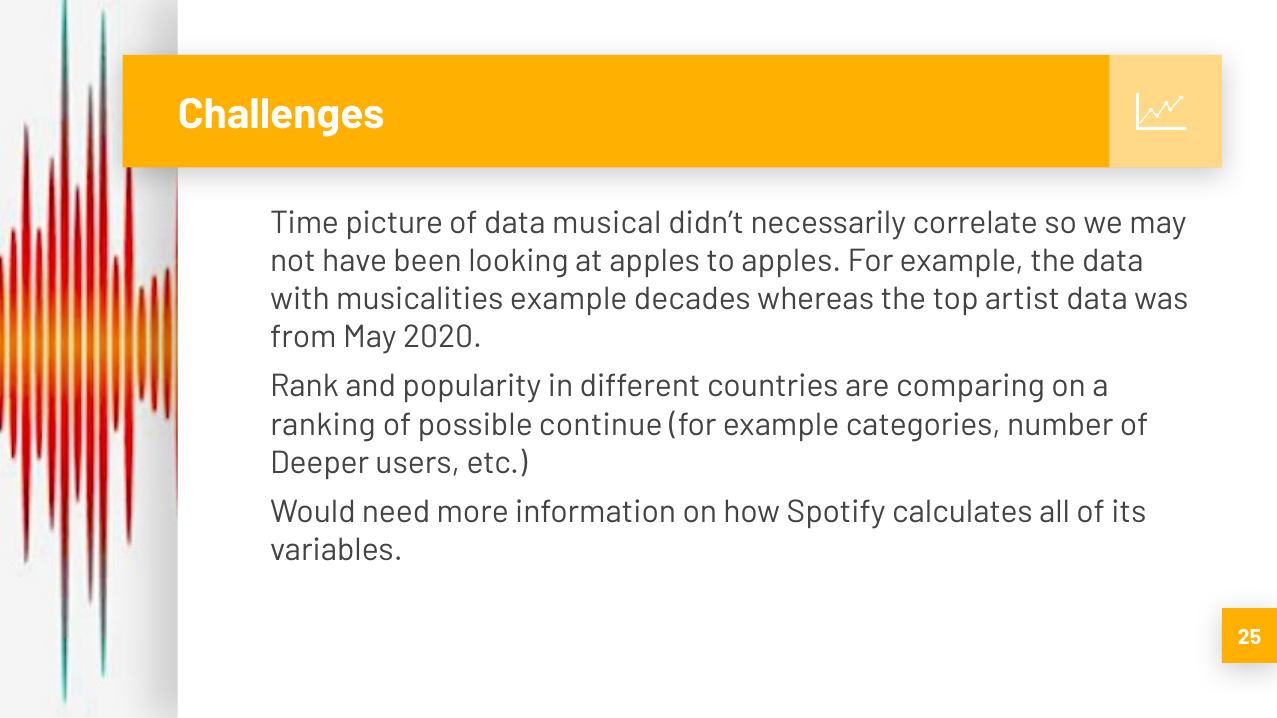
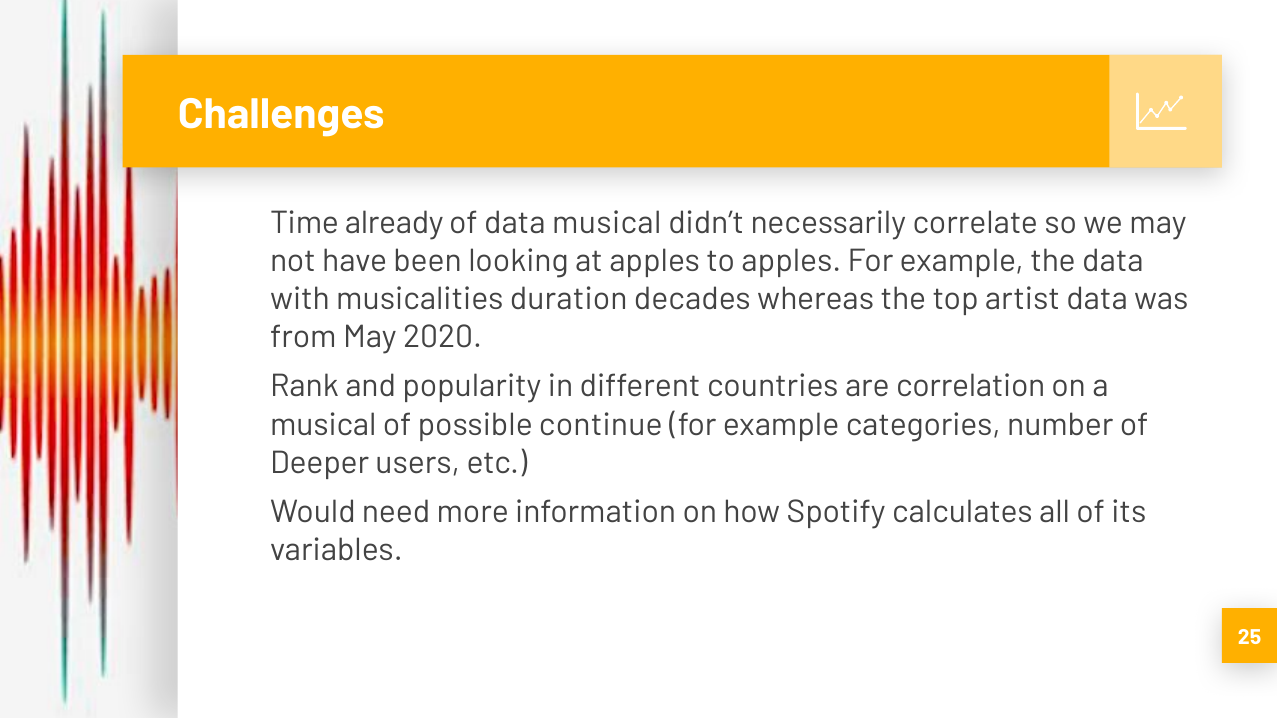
picture: picture -> already (394, 223)
musicalities example: example -> duration (569, 299)
comparing: comparing -> correlation (971, 386)
ranking: ranking -> musical (323, 425)
